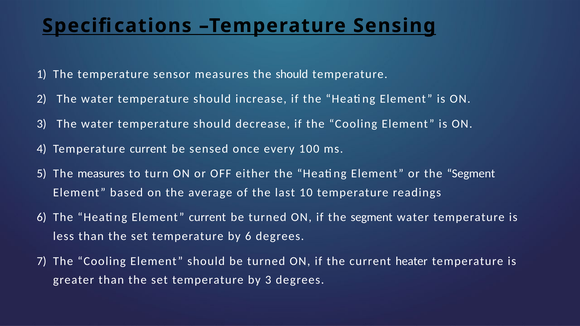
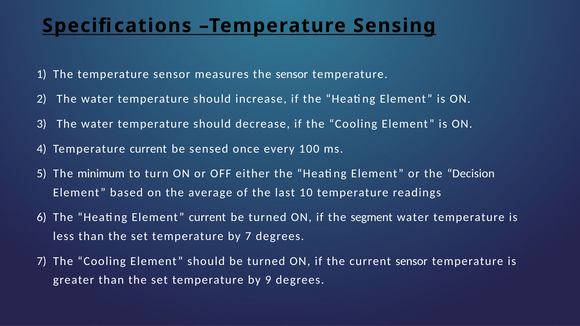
the should: should -> sensor (292, 74)
The measures: measures -> minimum (101, 174)
or the Segment: Segment -> Decision (471, 174)
by 6: 6 -> 7 (248, 236)
current heater: heater -> sensor (412, 261)
by 3: 3 -> 9 (268, 280)
